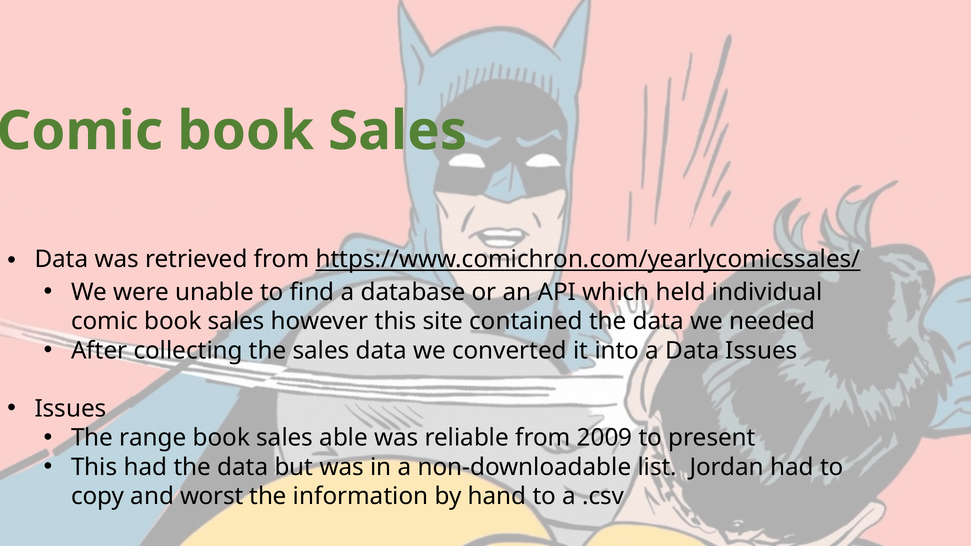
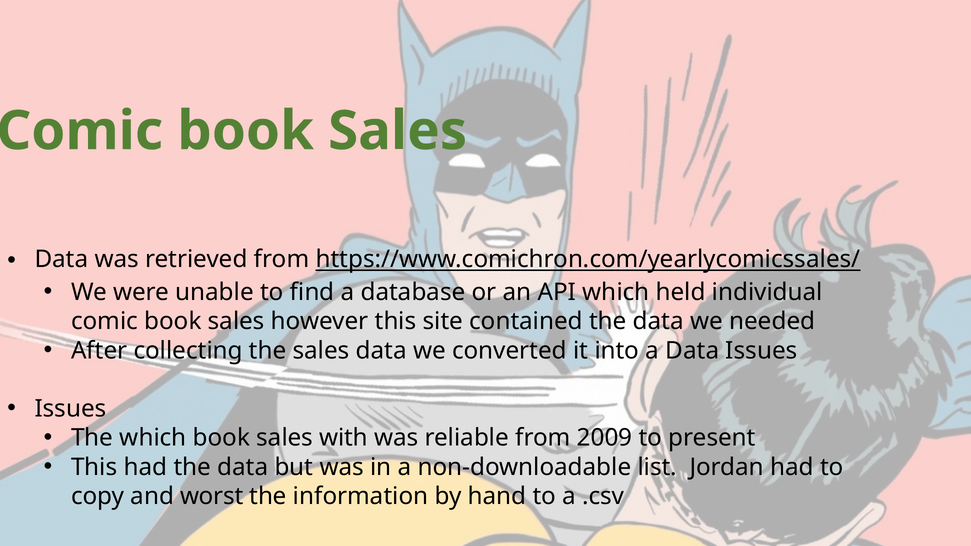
The range: range -> which (153, 438)
able: able -> with (344, 438)
